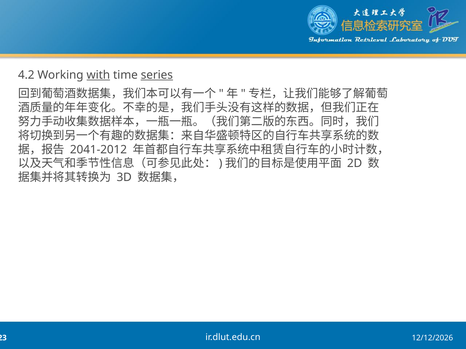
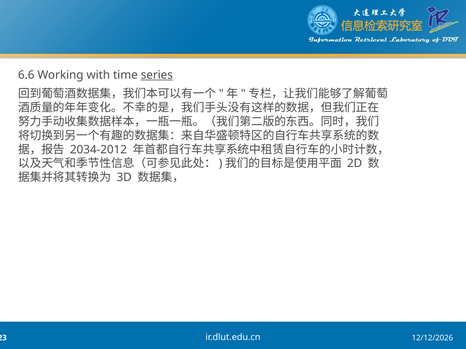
4.2: 4.2 -> 6.6 (26, 75)
with underline: present -> none (98, 75)
2041-2012: 2041-2012 -> 2034-2012 (98, 150)
